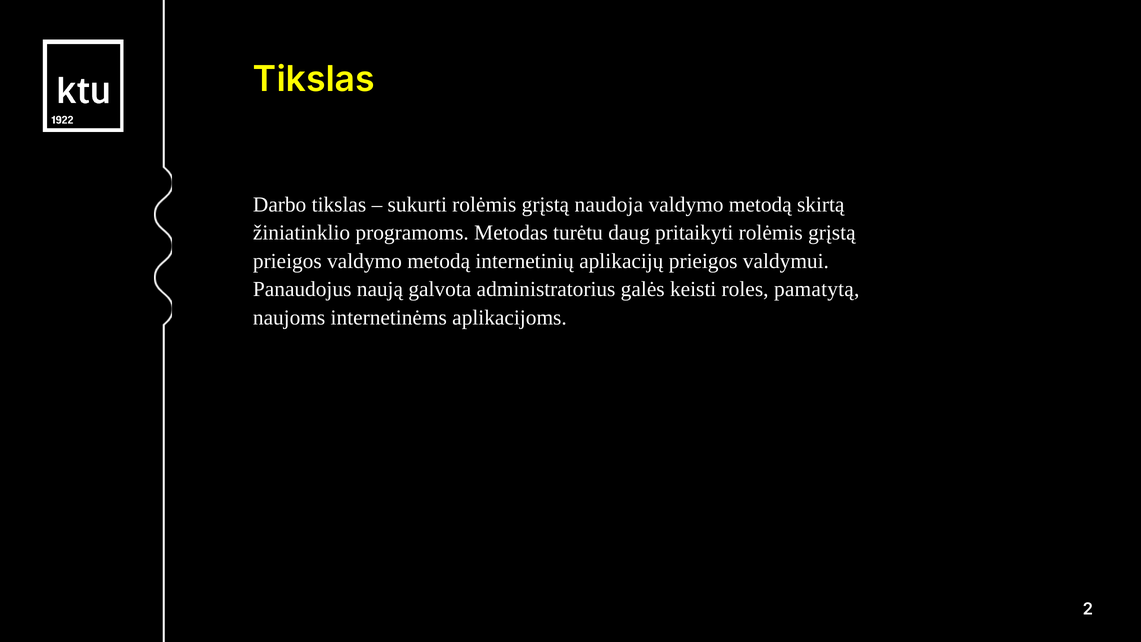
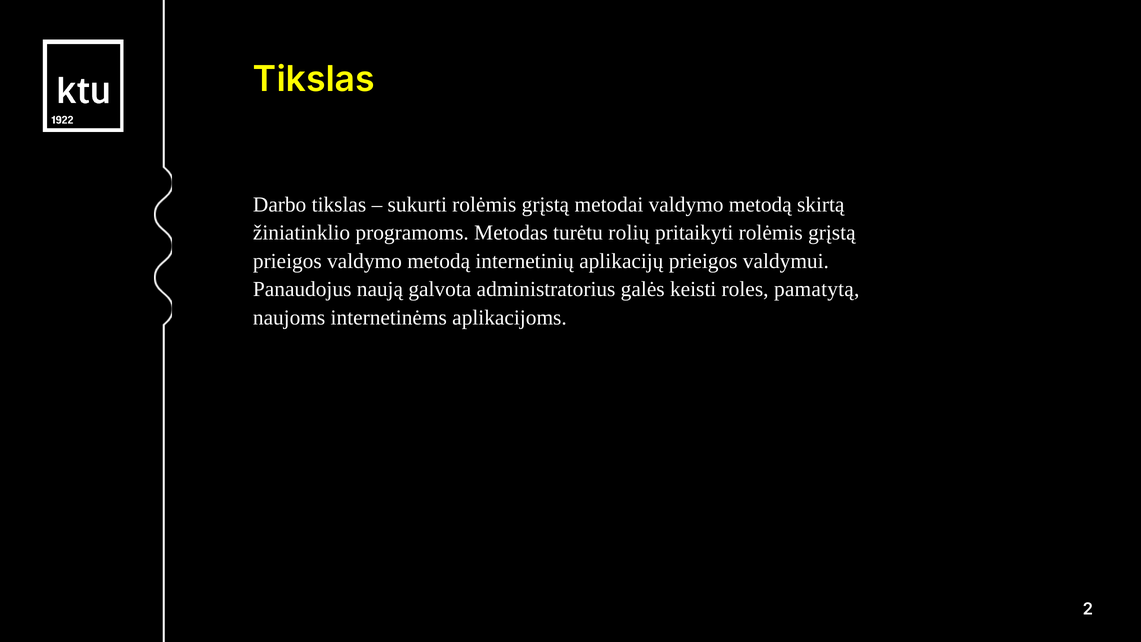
naudoja: naudoja -> metodai (609, 205)
daug: daug -> rolių (629, 233)
